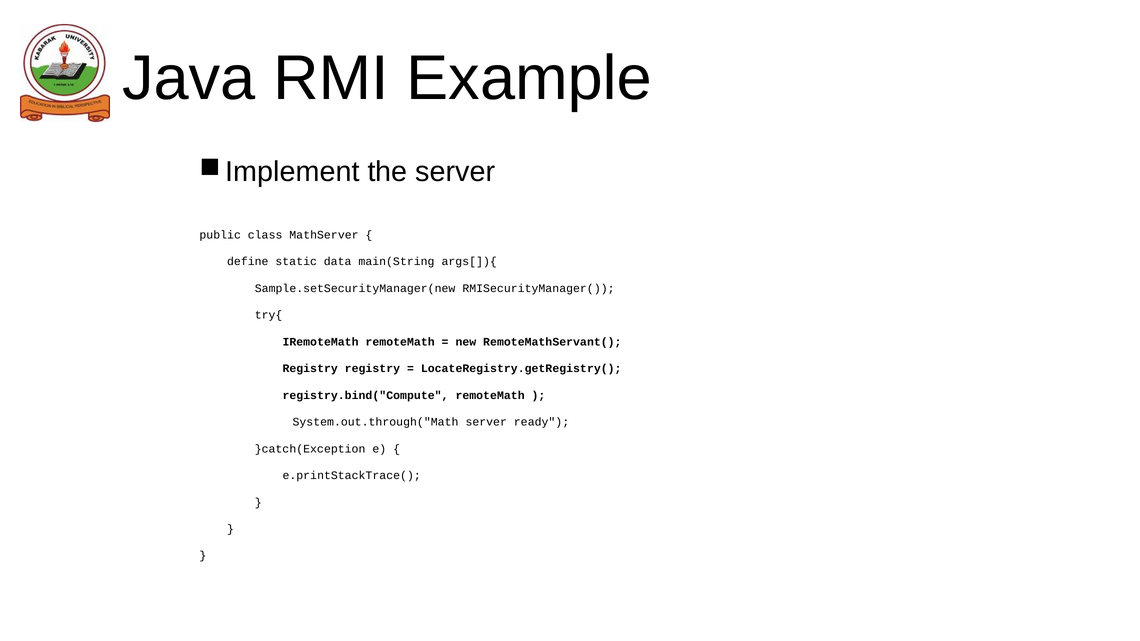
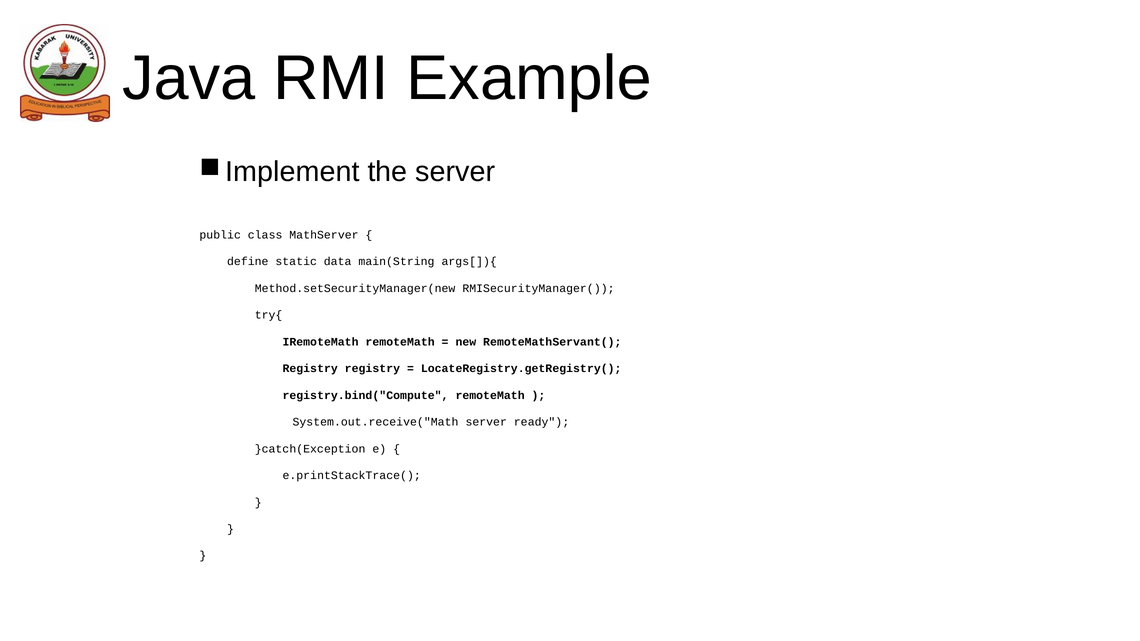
Sample.setSecurityManager(new: Sample.setSecurityManager(new -> Method.setSecurityManager(new (355, 288)
System.out.through("Math: System.out.through("Math -> System.out.receive("Math (375, 422)
